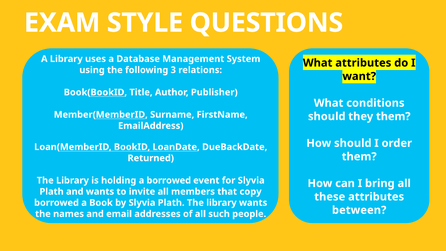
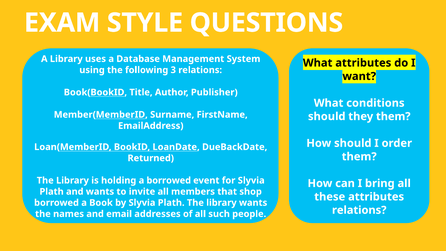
copy: copy -> shop (251, 191)
between: between -> relations (359, 210)
